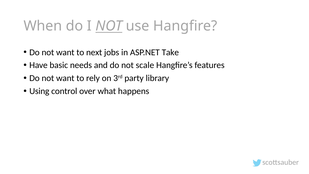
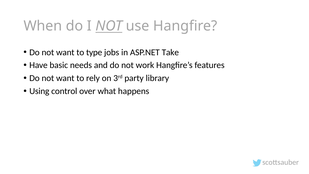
next: next -> type (94, 52)
scale: scale -> work (145, 65)
